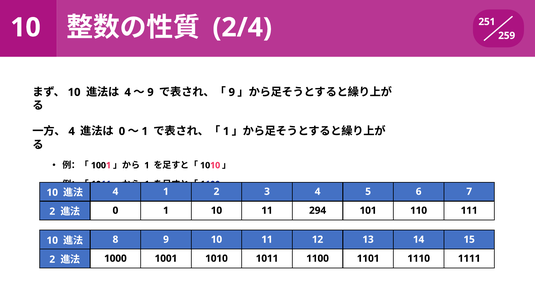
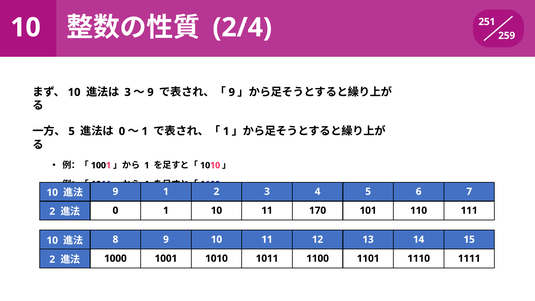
4: 4 -> 3 (128, 92)
4: 4 -> 5 (72, 131)
4: 4 -> 9 (115, 191)
294: 294 -> 170 (318, 210)
